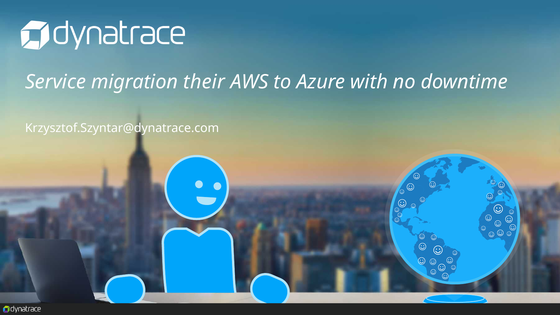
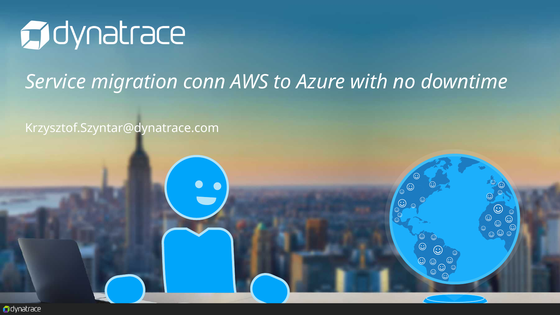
their: their -> conn (204, 82)
